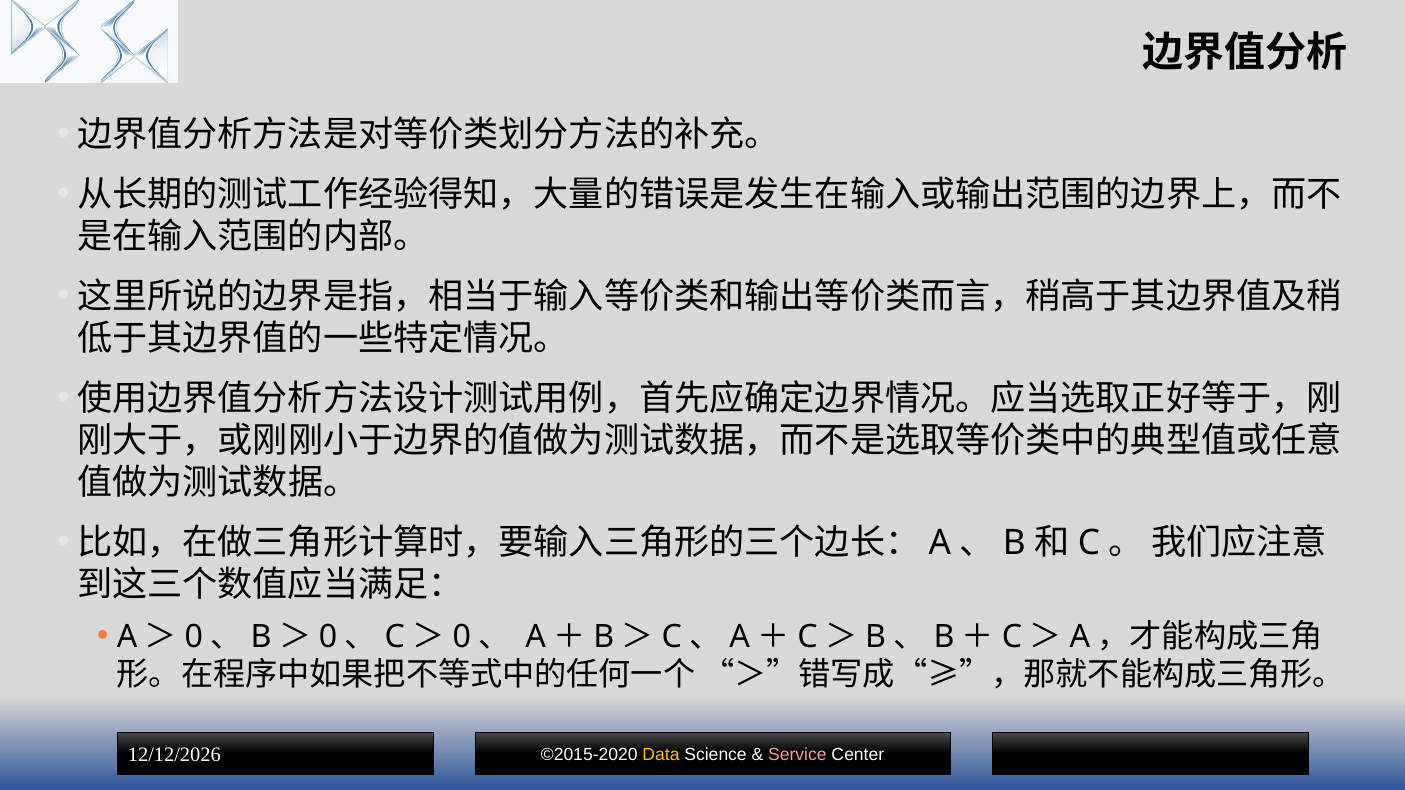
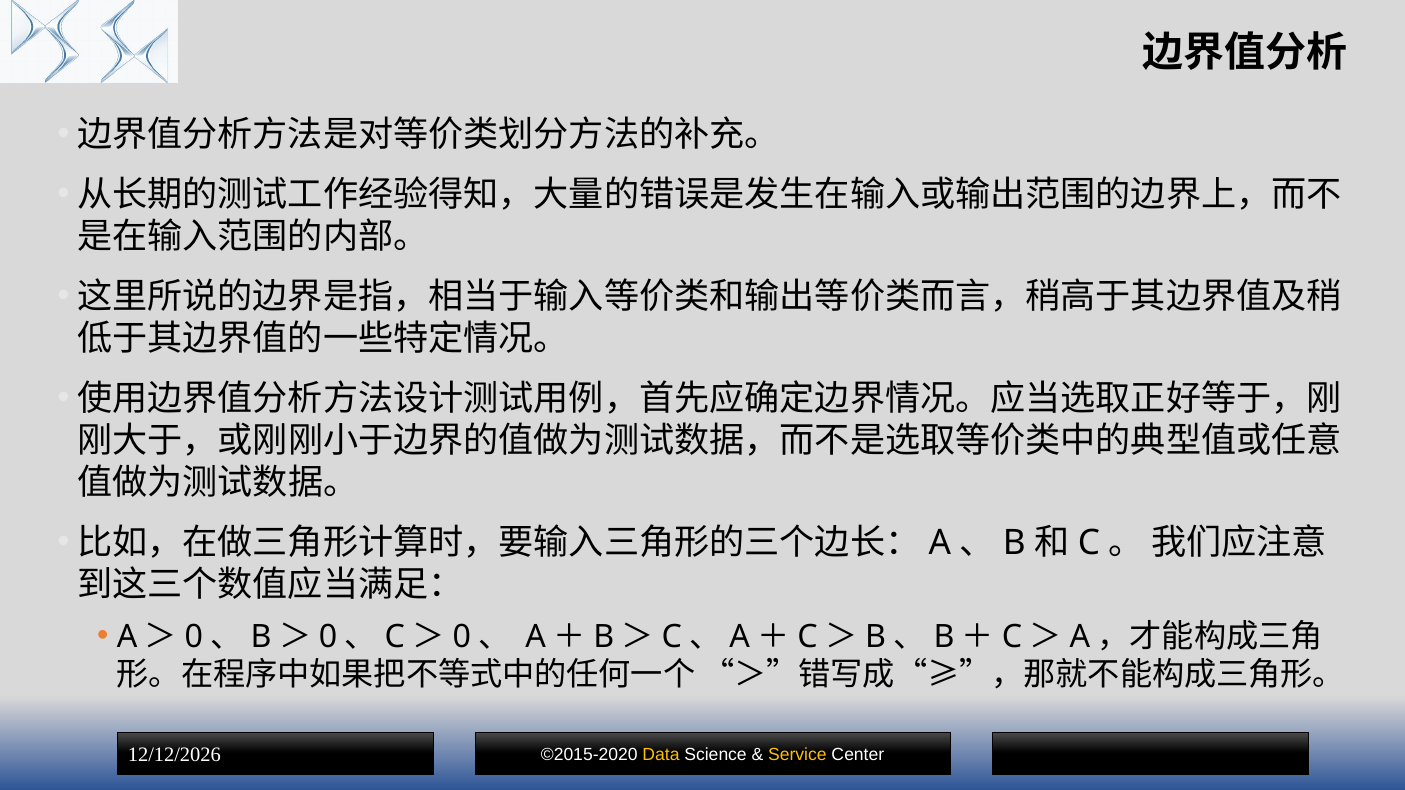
Service colour: pink -> yellow (797, 755)
